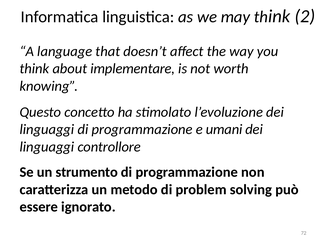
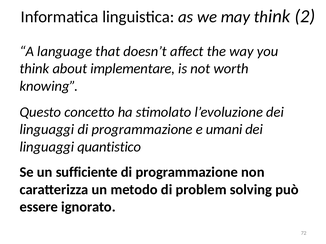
controllore: controllore -> quantistico (109, 147)
strumento: strumento -> sufficiente (87, 172)
